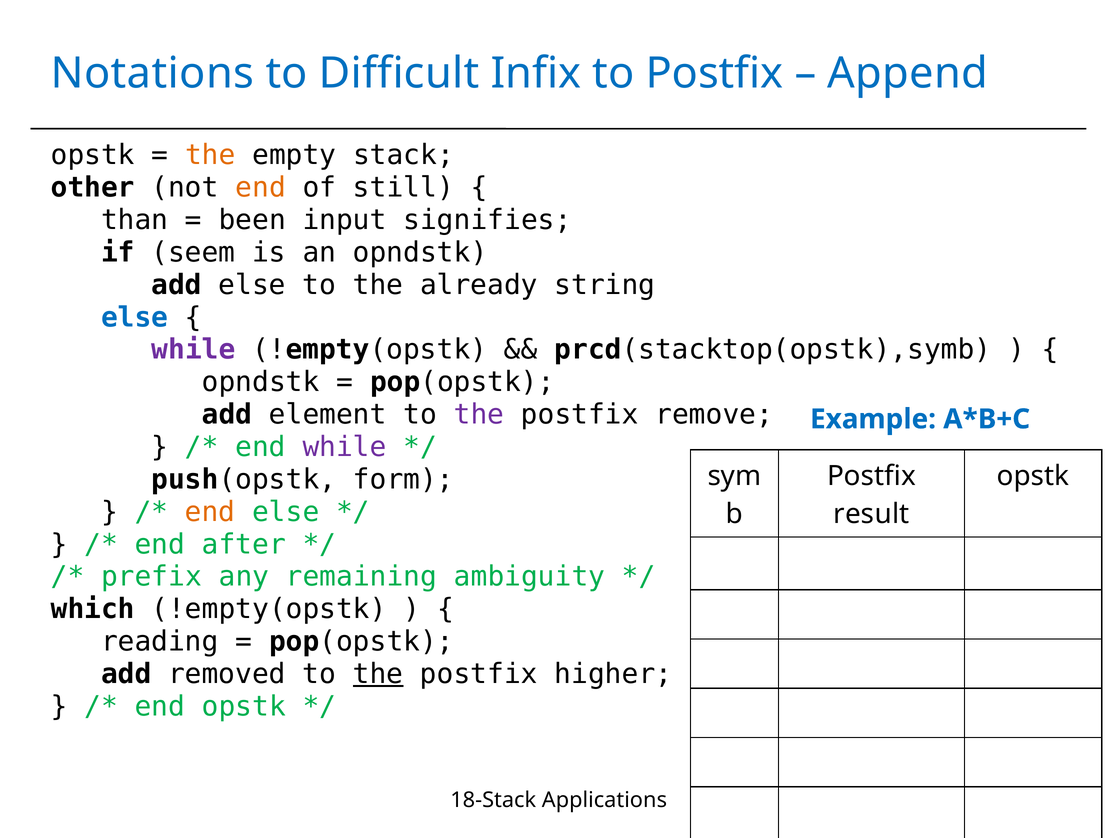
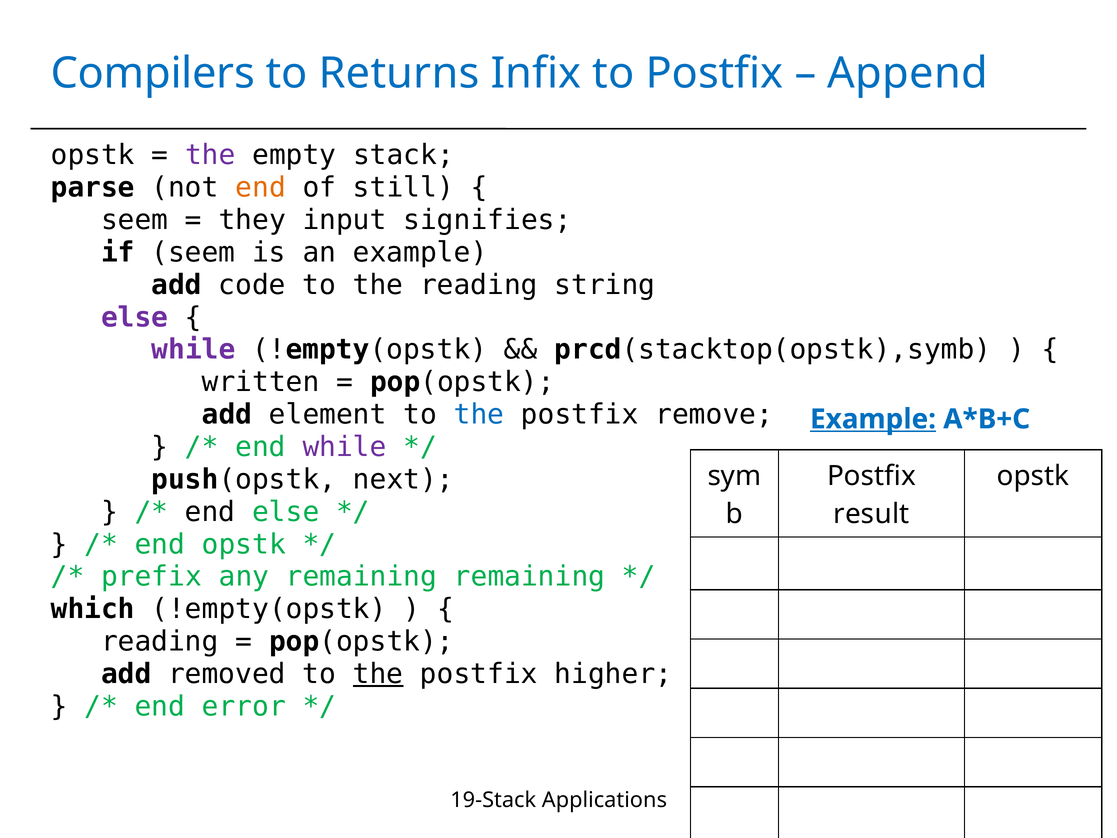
Notations: Notations -> Compilers (153, 74)
Difficult: Difficult -> Returns (399, 74)
the colour: orange -> purple (210, 155)
other: other -> parse (93, 188)
than: than -> seem (135, 220)
been: been -> they (252, 220)
an opndstk: opndstk -> example (420, 252)
add else: else -> code (252, 285)
the already: already -> reading (479, 285)
else colour: blue -> purple (135, 317)
opndstk: opndstk -> written (261, 382)
the colour: purple -> blue (479, 414)
Example underline: none -> present (873, 419)
form: form -> next (403, 479)
end colour: orange -> black (210, 512)
end after: after -> opstk (244, 544)
remaining ambiguity: ambiguity -> remaining (530, 577)
end opstk: opstk -> error (244, 706)
18-Stack: 18-Stack -> 19-Stack (493, 800)
